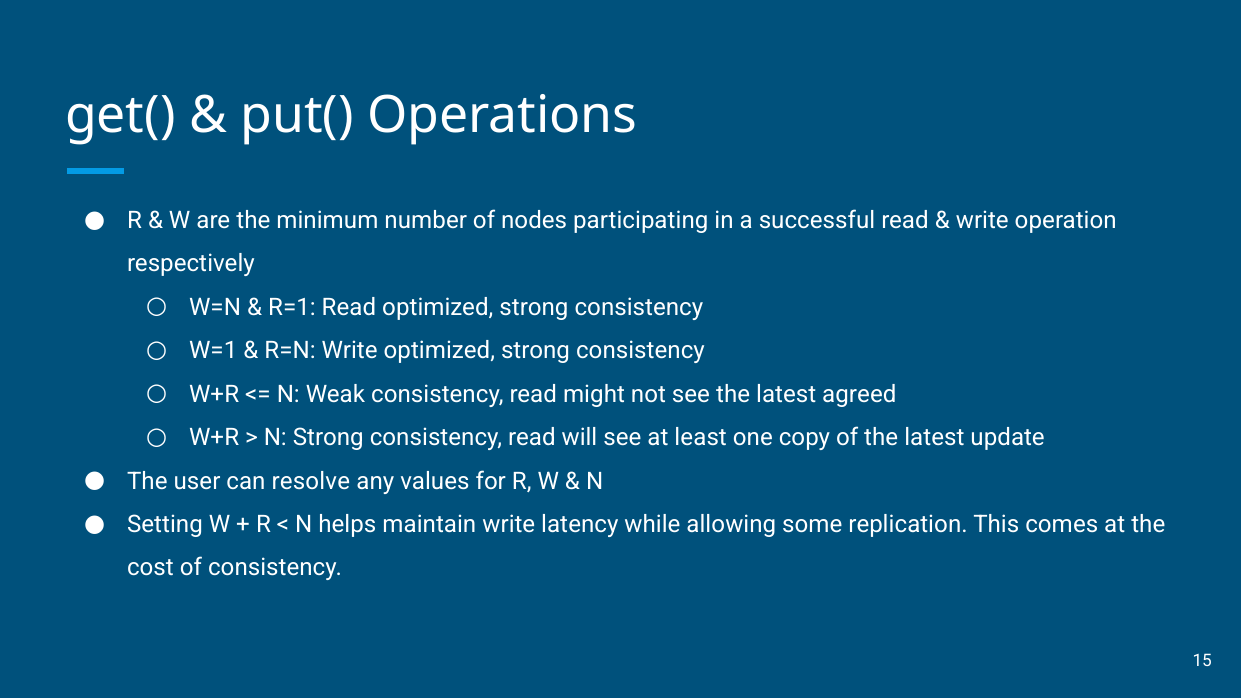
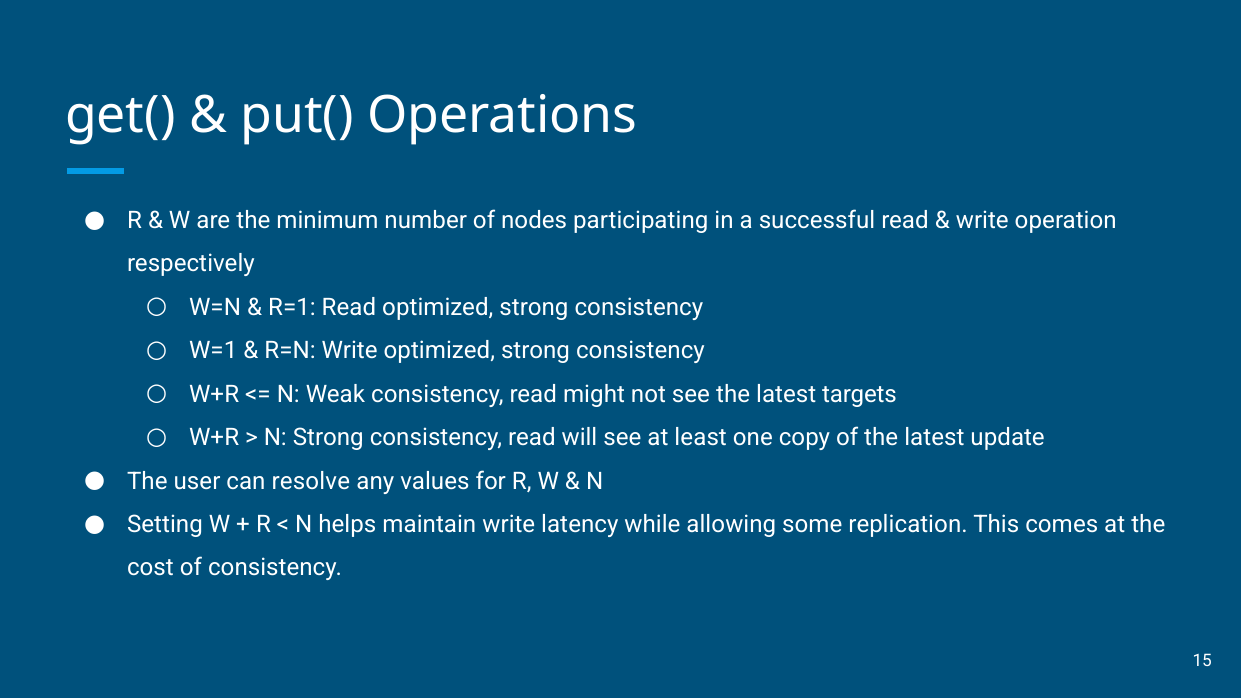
agreed: agreed -> targets (859, 394)
